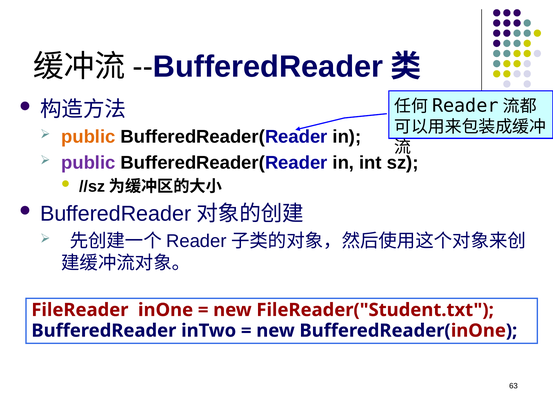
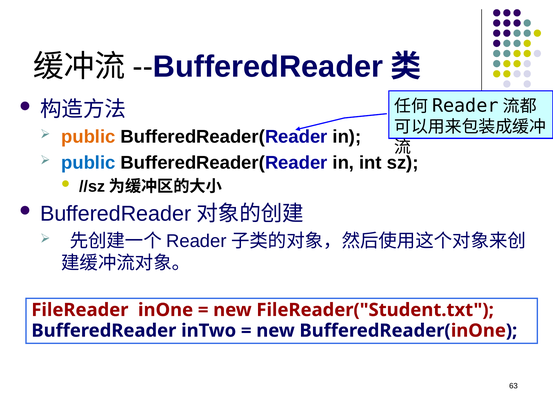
public colour: purple -> blue (88, 163)
